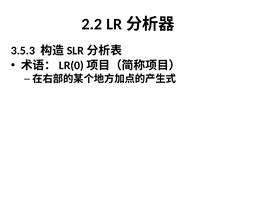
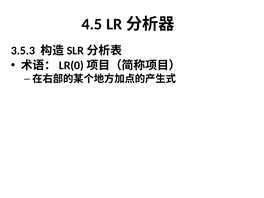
2.2: 2.2 -> 4.5 (92, 24)
